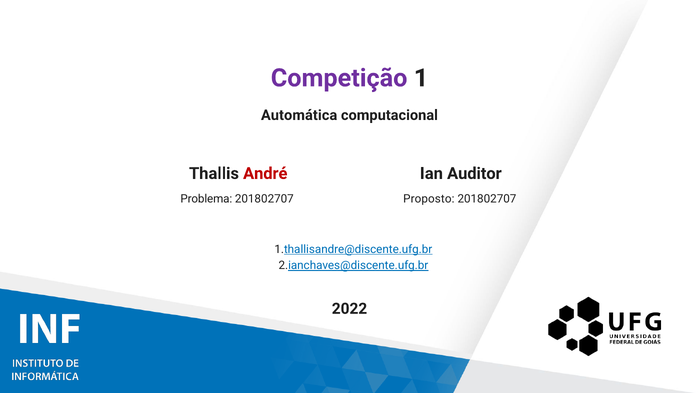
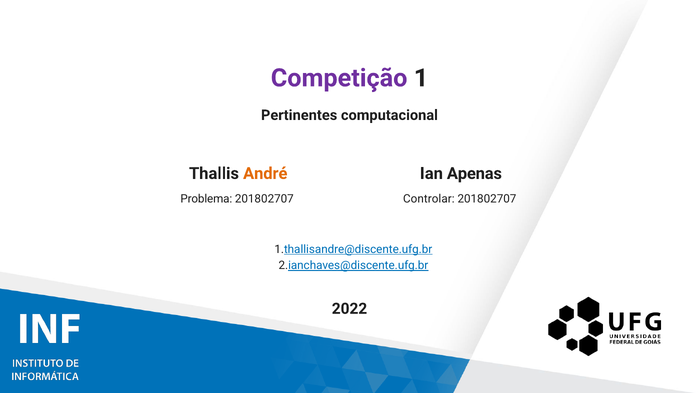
Automática: Automática -> Pertinentes (299, 115)
André colour: red -> orange (265, 174)
Auditor: Auditor -> Apenas (474, 174)
Proposto: Proposto -> Controlar (429, 199)
